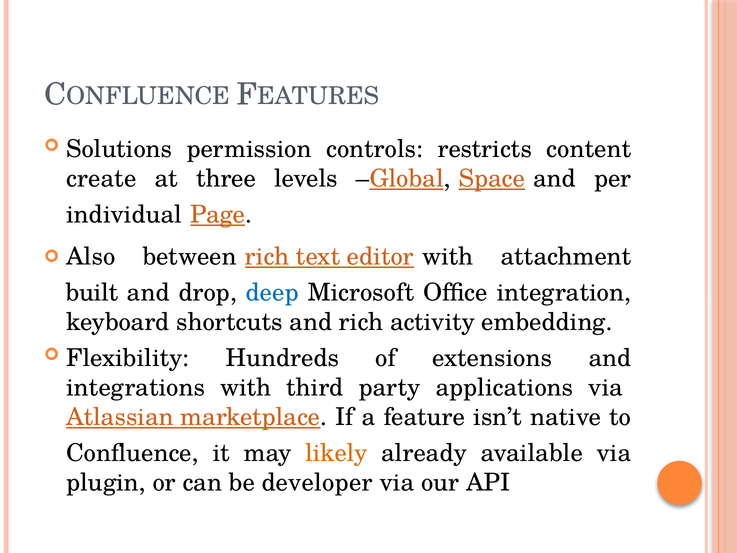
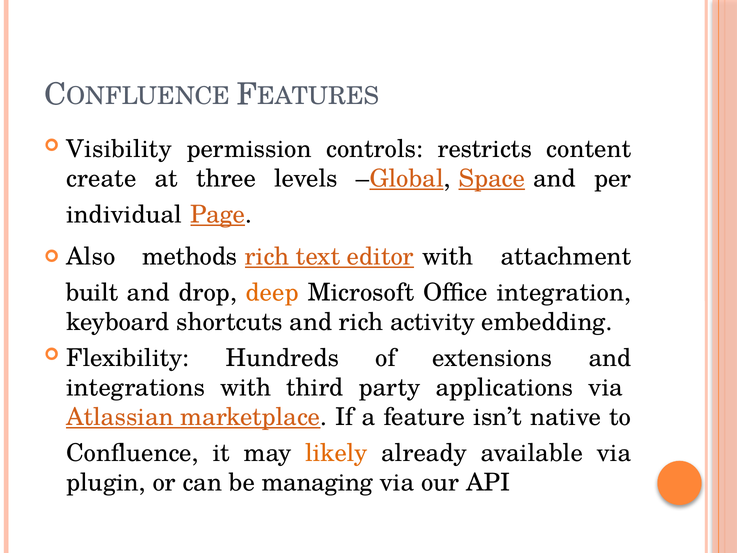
Solutions: Solutions -> Visibility (119, 149)
between: between -> methods (190, 257)
deep colour: blue -> orange (272, 293)
developer: developer -> managing (317, 482)
